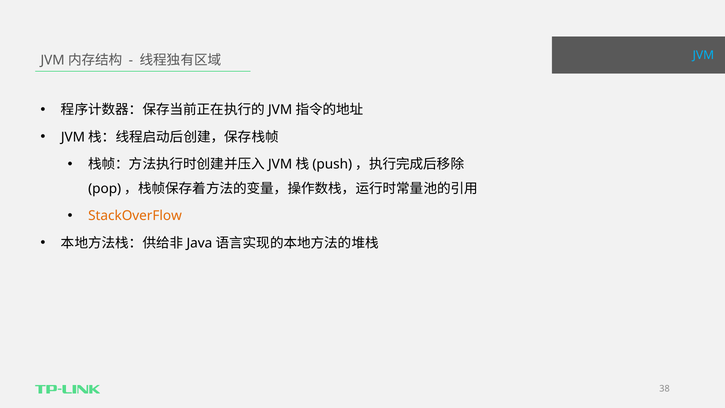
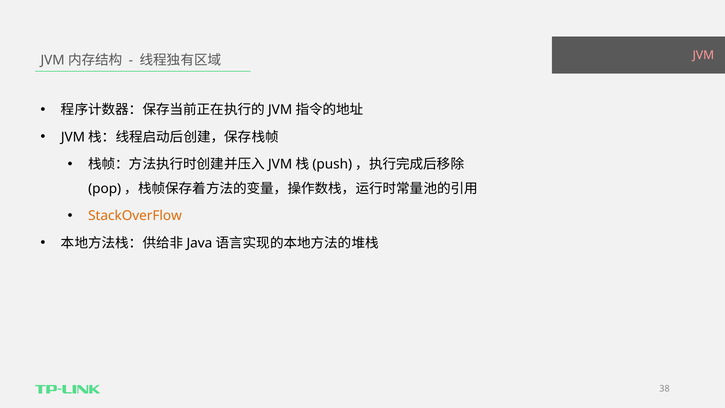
JVM colour: light blue -> pink (703, 55)
